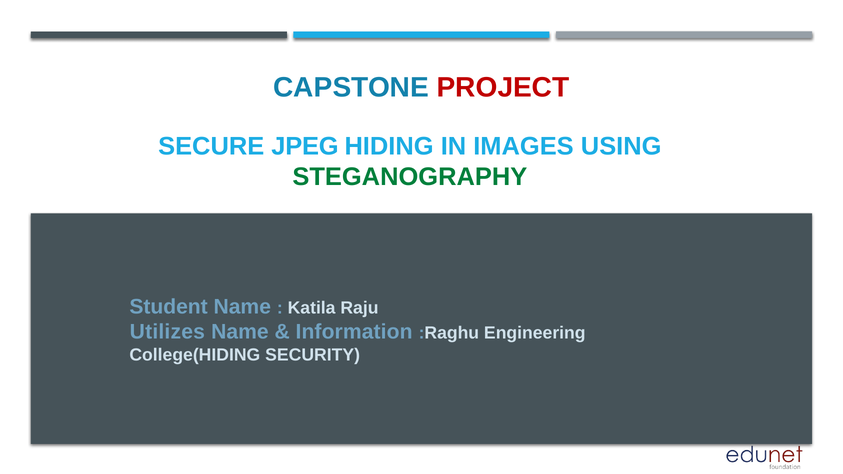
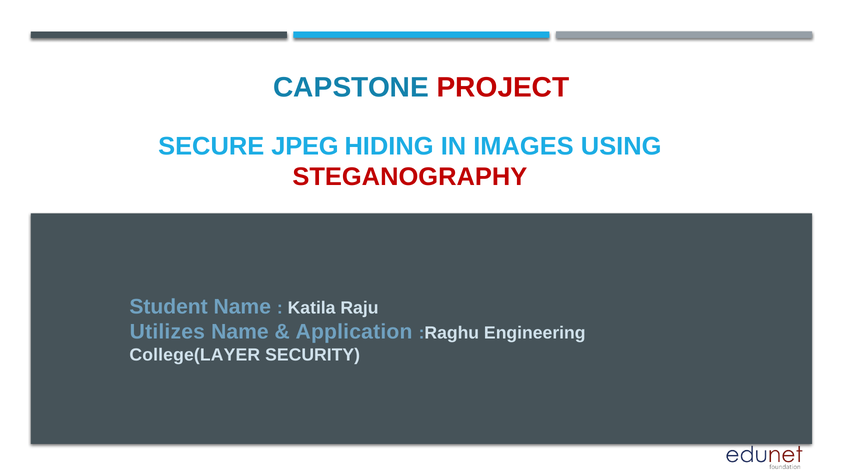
STEGANOGRAPHY colour: green -> red (410, 177)
Information: Information -> Application (354, 332)
College(HIDING: College(HIDING -> College(LAYER (195, 355)
